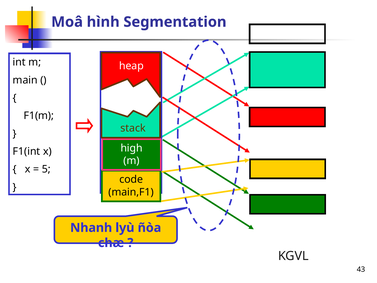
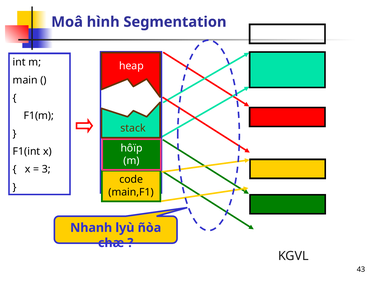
high: high -> hôïp (132, 148)
5: 5 -> 3 (46, 169)
